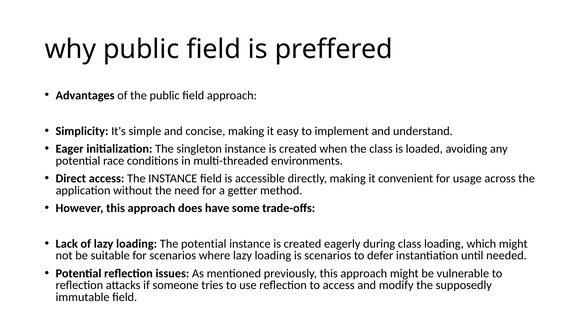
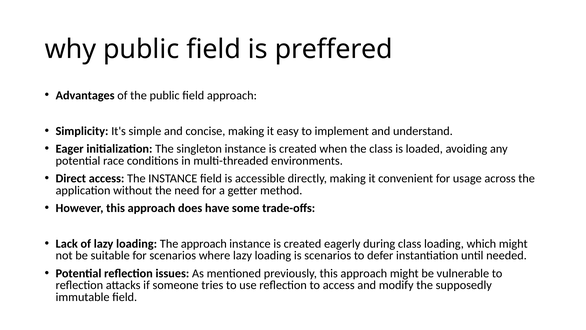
The potential: potential -> approach (204, 244)
